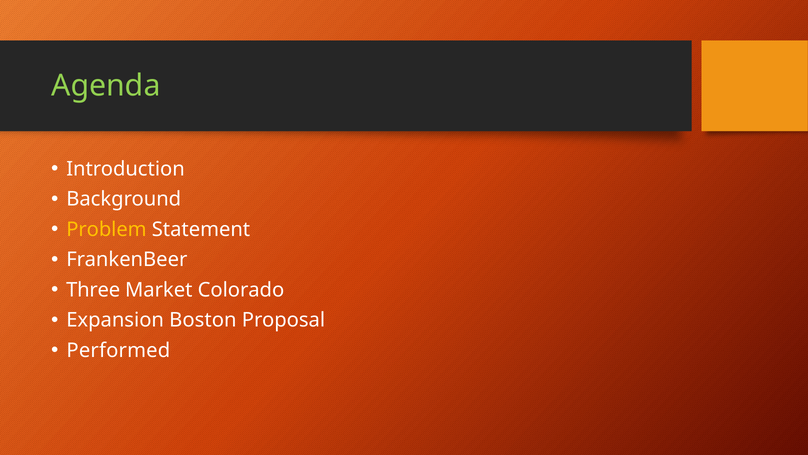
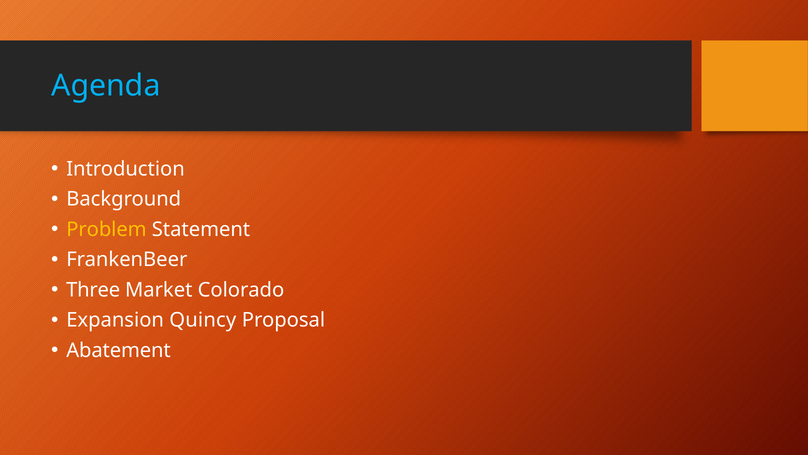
Agenda colour: light green -> light blue (106, 86)
Boston: Boston -> Quincy (203, 320)
Performed: Performed -> Abatement (119, 350)
